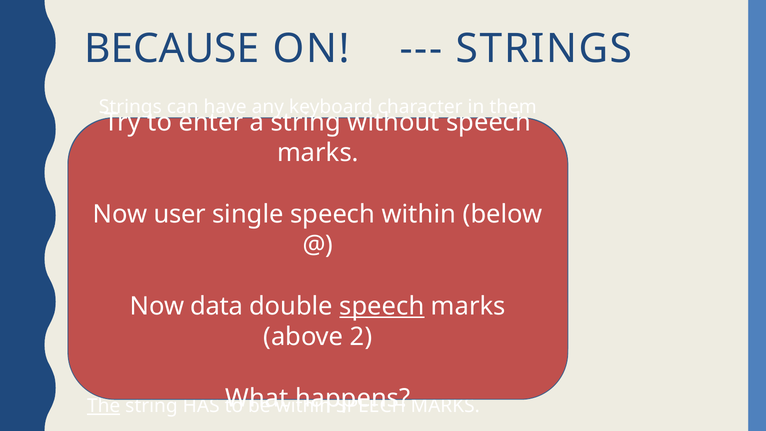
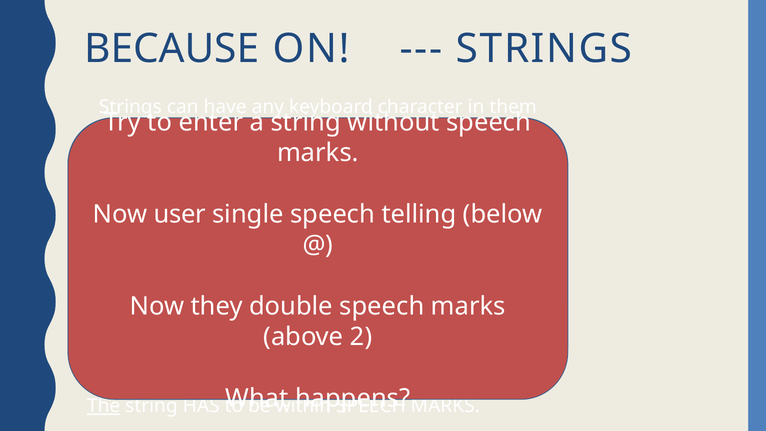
speech within: within -> telling (419, 214)
data: data -> they (217, 306)
speech underline: present -> none (382, 306)
